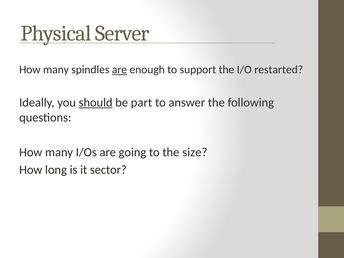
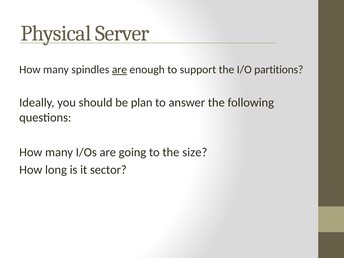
restarted: restarted -> partitions (279, 70)
should underline: present -> none (96, 103)
part: part -> plan (142, 103)
